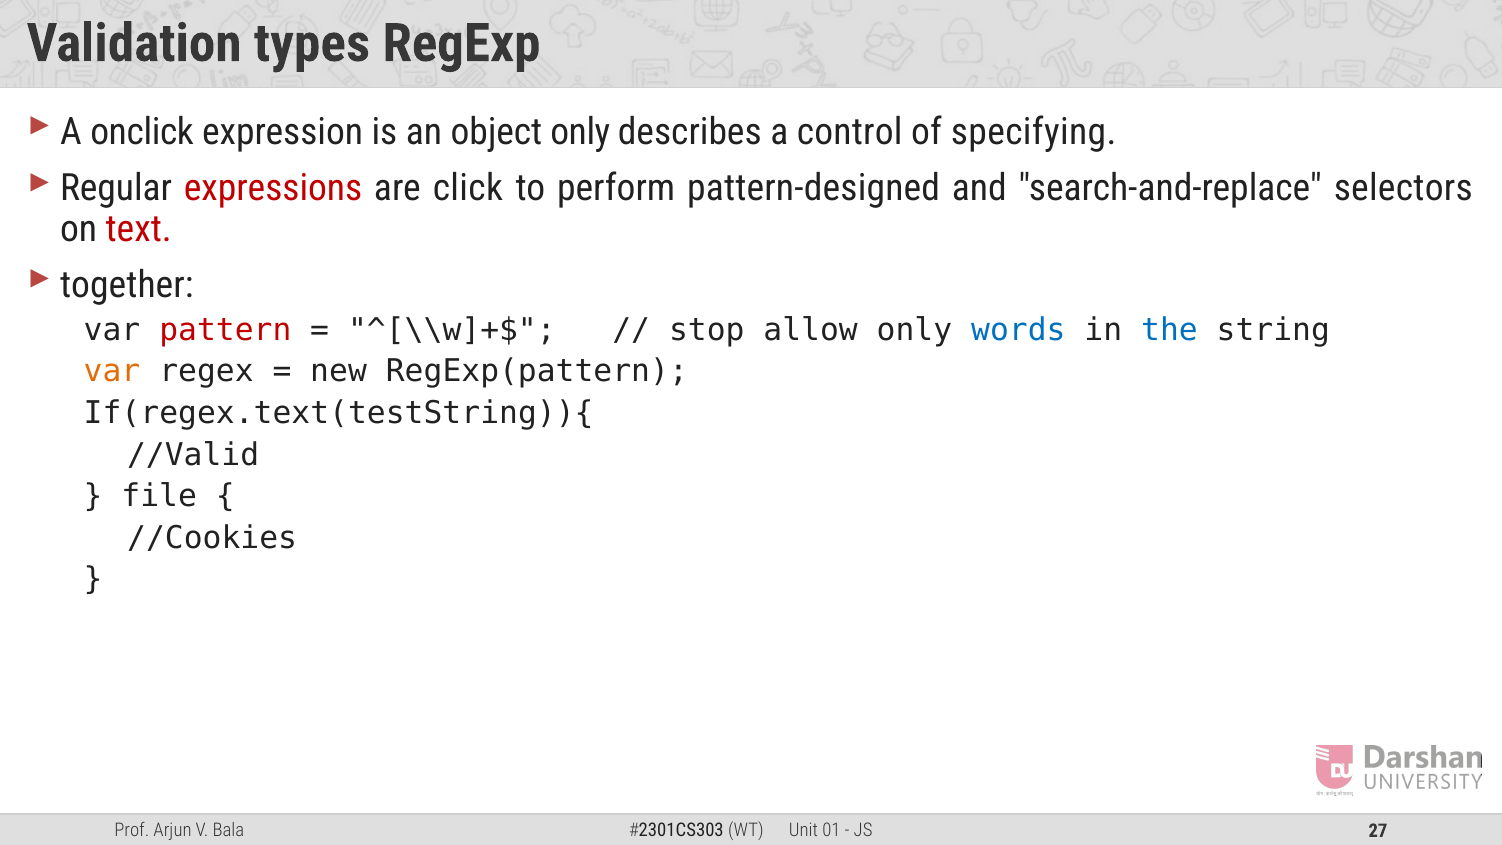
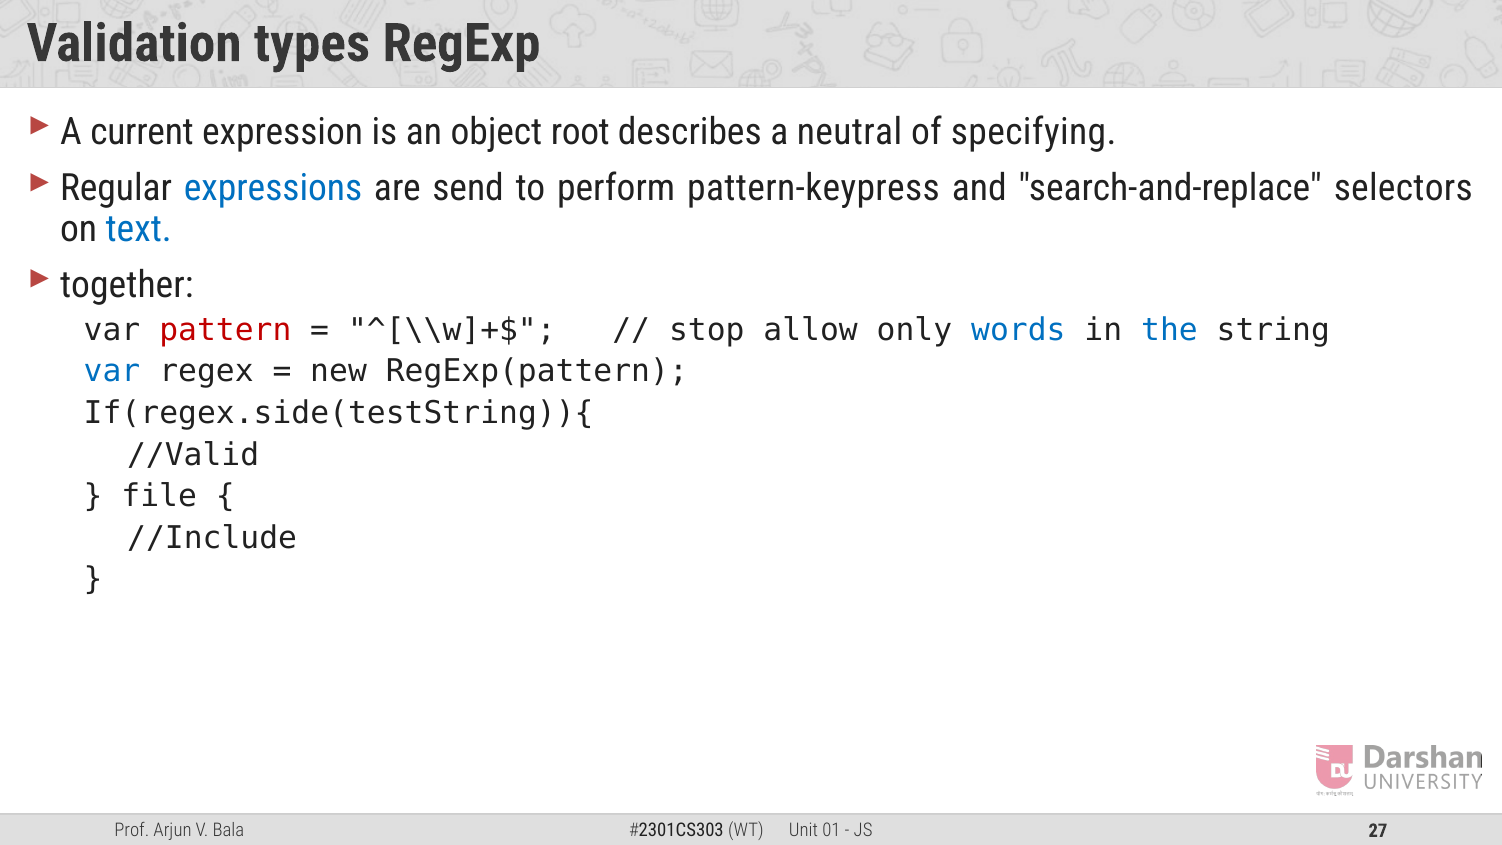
onclick: onclick -> current (142, 132)
object only: only -> root (580, 132)
control: control -> neutral (850, 132)
expressions colour: red -> blue (273, 188)
click: click -> send (468, 188)
pattern-designed: pattern-designed -> pattern-keypress (813, 188)
text colour: red -> blue (139, 229)
var colour: orange -> blue (112, 372)
If(regex.text(testString)){: If(regex.text(testString)){ -> If(regex.side(testString)){ (339, 413)
//Cookies: //Cookies -> //Include (212, 538)
